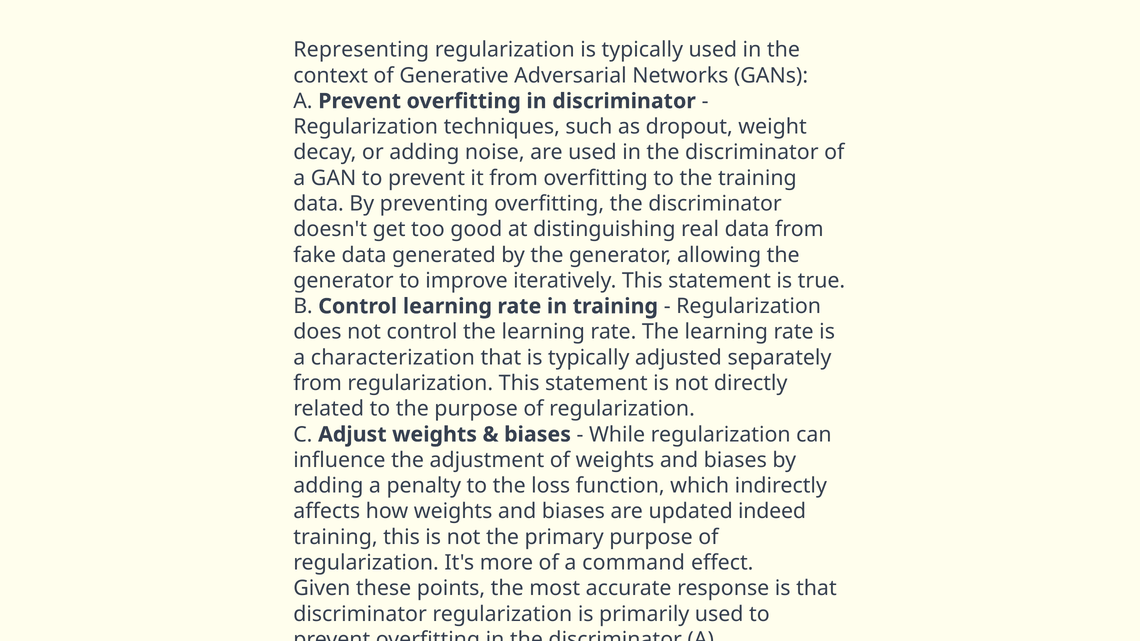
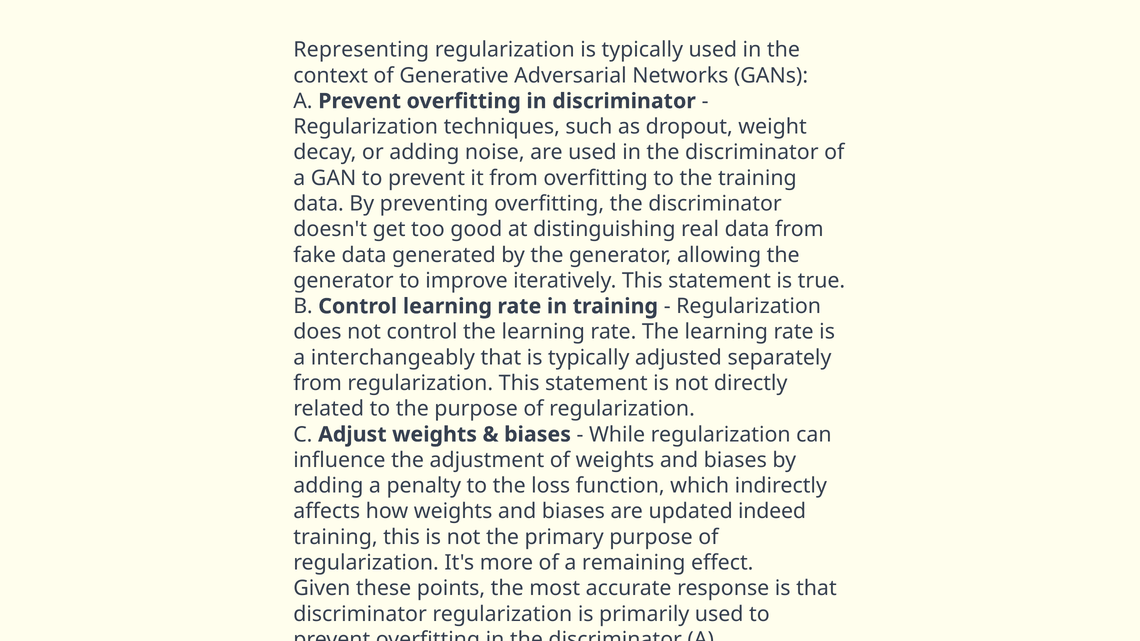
characterization: characterization -> interchangeably (393, 358)
command: command -> remaining (634, 563)
